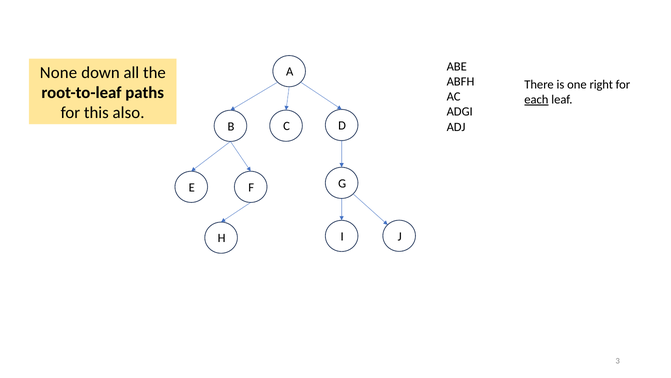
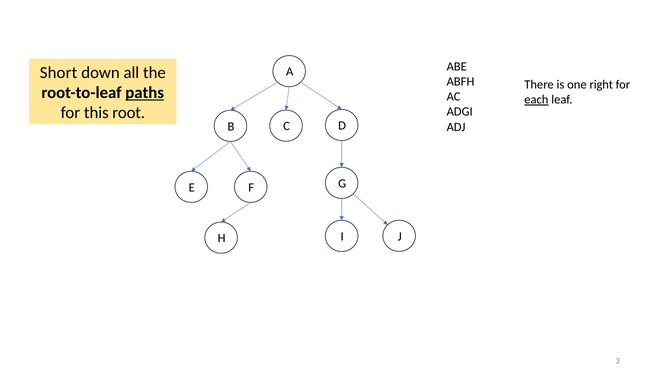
None: None -> Short (59, 72)
paths underline: none -> present (145, 92)
also: also -> root (129, 113)
